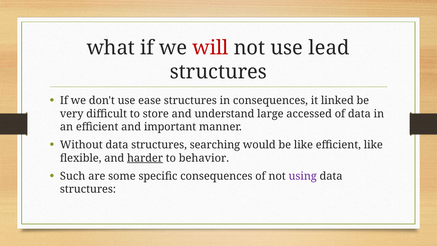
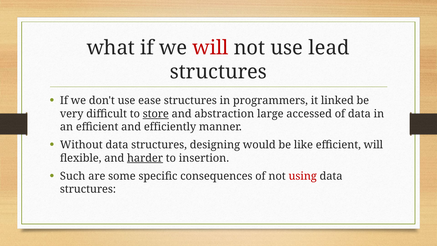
in consequences: consequences -> programmers (270, 101)
store underline: none -> present (156, 114)
understand: understand -> abstraction (224, 114)
important: important -> efficiently (170, 127)
searching: searching -> designing (215, 145)
efficient like: like -> will (373, 145)
behavior: behavior -> insertion (204, 158)
using colour: purple -> red (303, 176)
